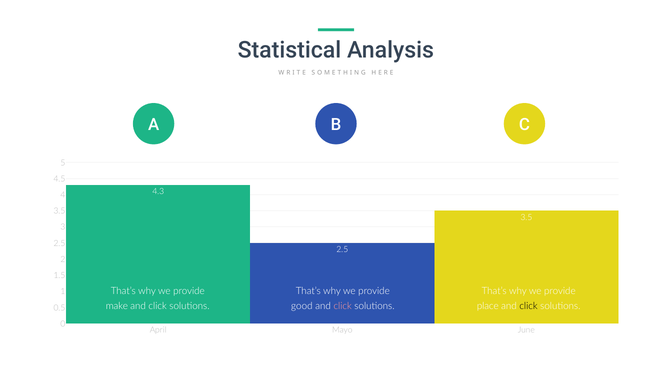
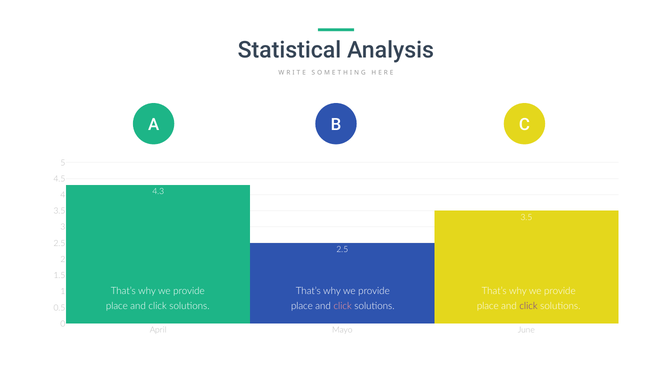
make: make -> place (117, 306)
good: good -> place (302, 306)
click colour: black -> purple (528, 306)
